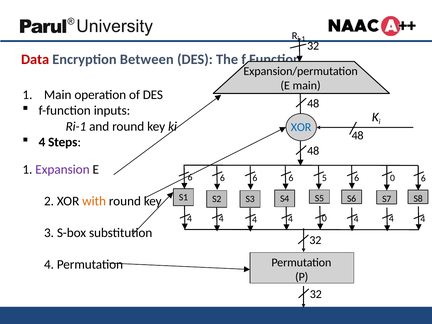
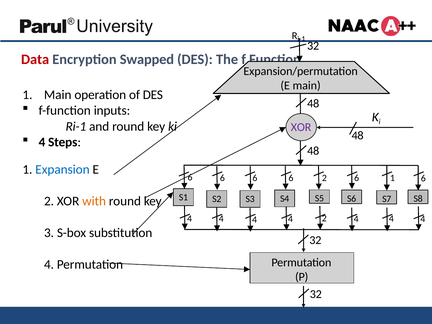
Between: Between -> Swapped (147, 59)
XOR colour: blue -> purple (301, 127)
Expansion colour: purple -> blue (62, 170)
6 5: 5 -> 2 (324, 178)
6 0: 0 -> 1 (392, 178)
4 0: 0 -> 2 (324, 218)
